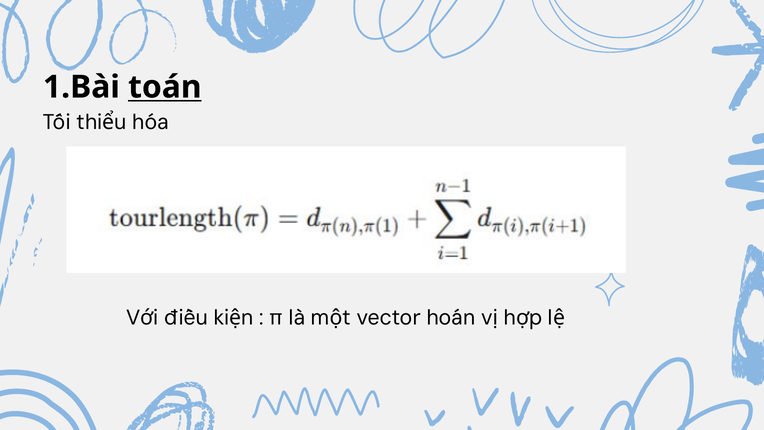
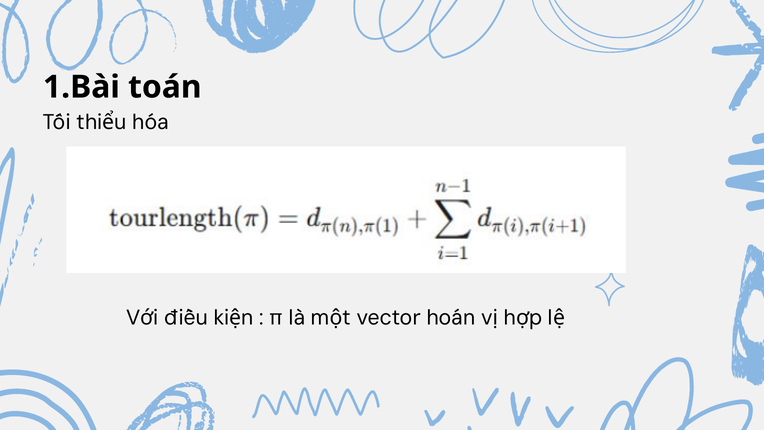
toán underline: present -> none (165, 87)
